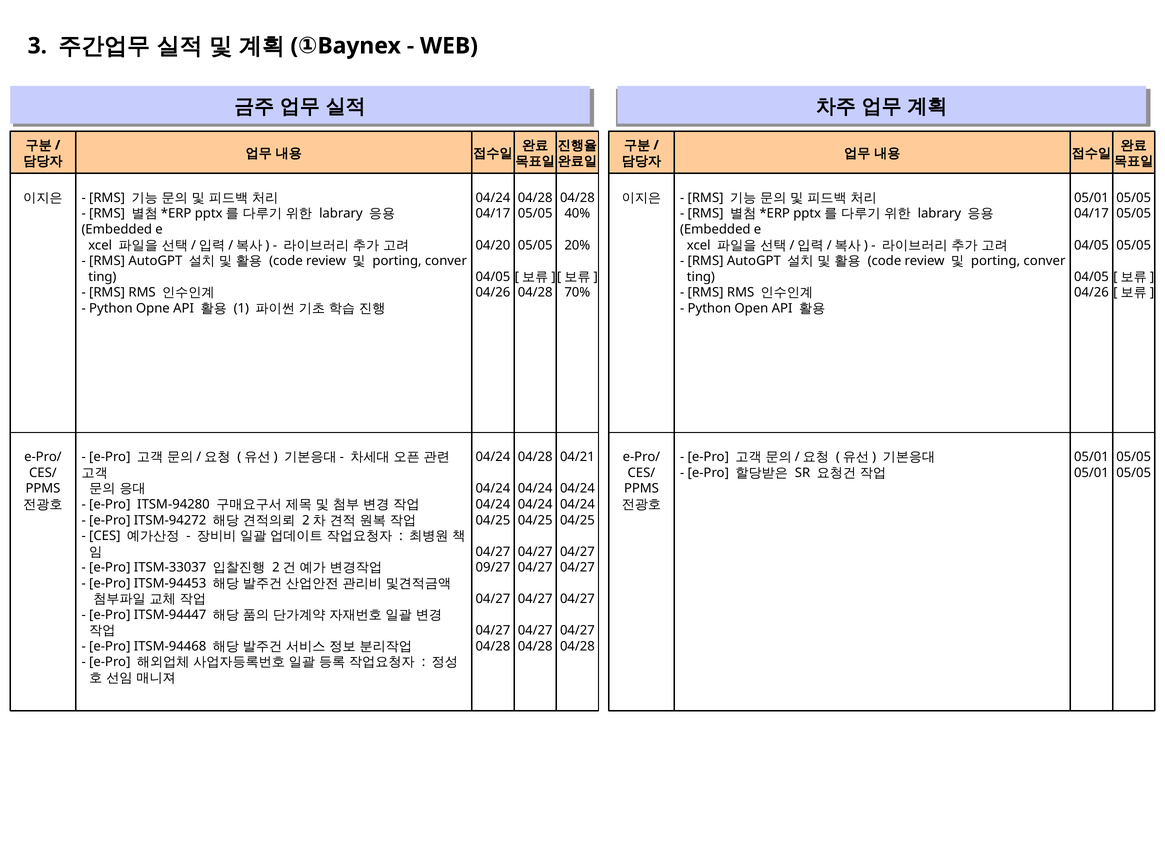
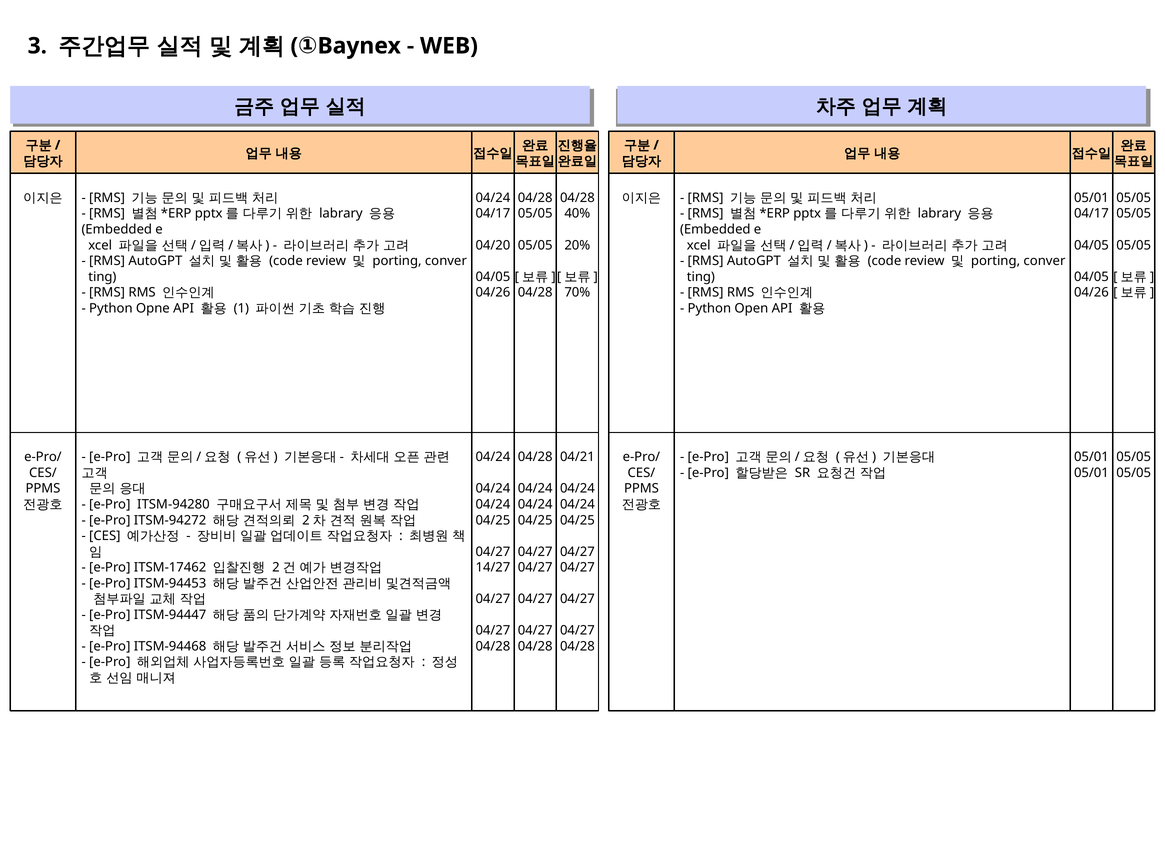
ITSM-33037: ITSM-33037 -> ITSM-17462 (170, 567)
09/27: 09/27 -> 14/27 (493, 567)
